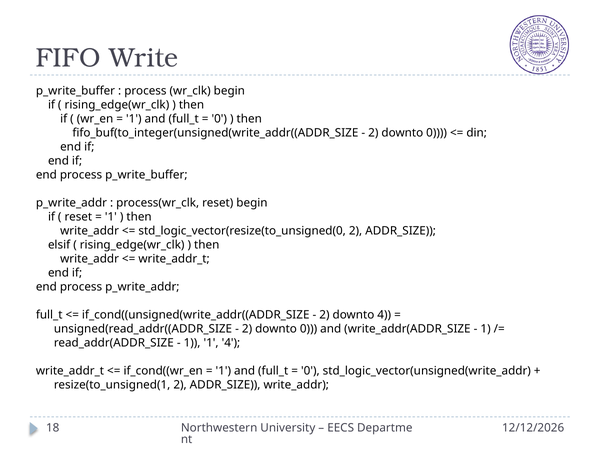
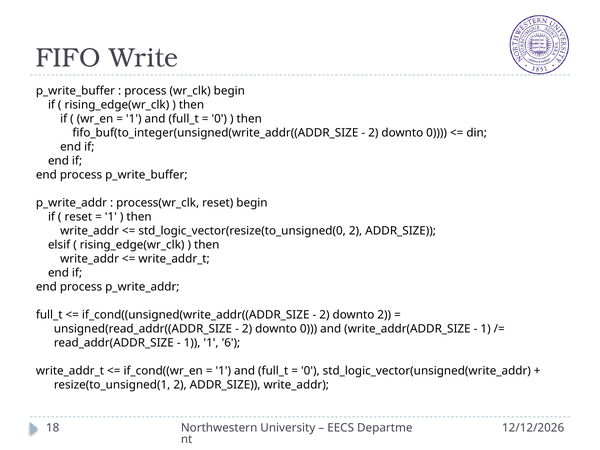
downto 4: 4 -> 2 (384, 315)
1 4: 4 -> 6 (231, 343)
